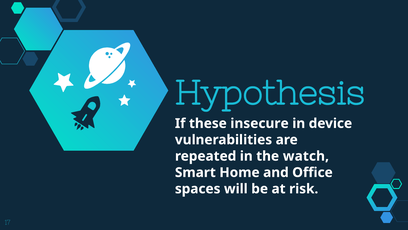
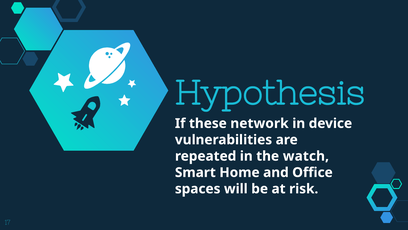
insecure: insecure -> network (259, 123)
